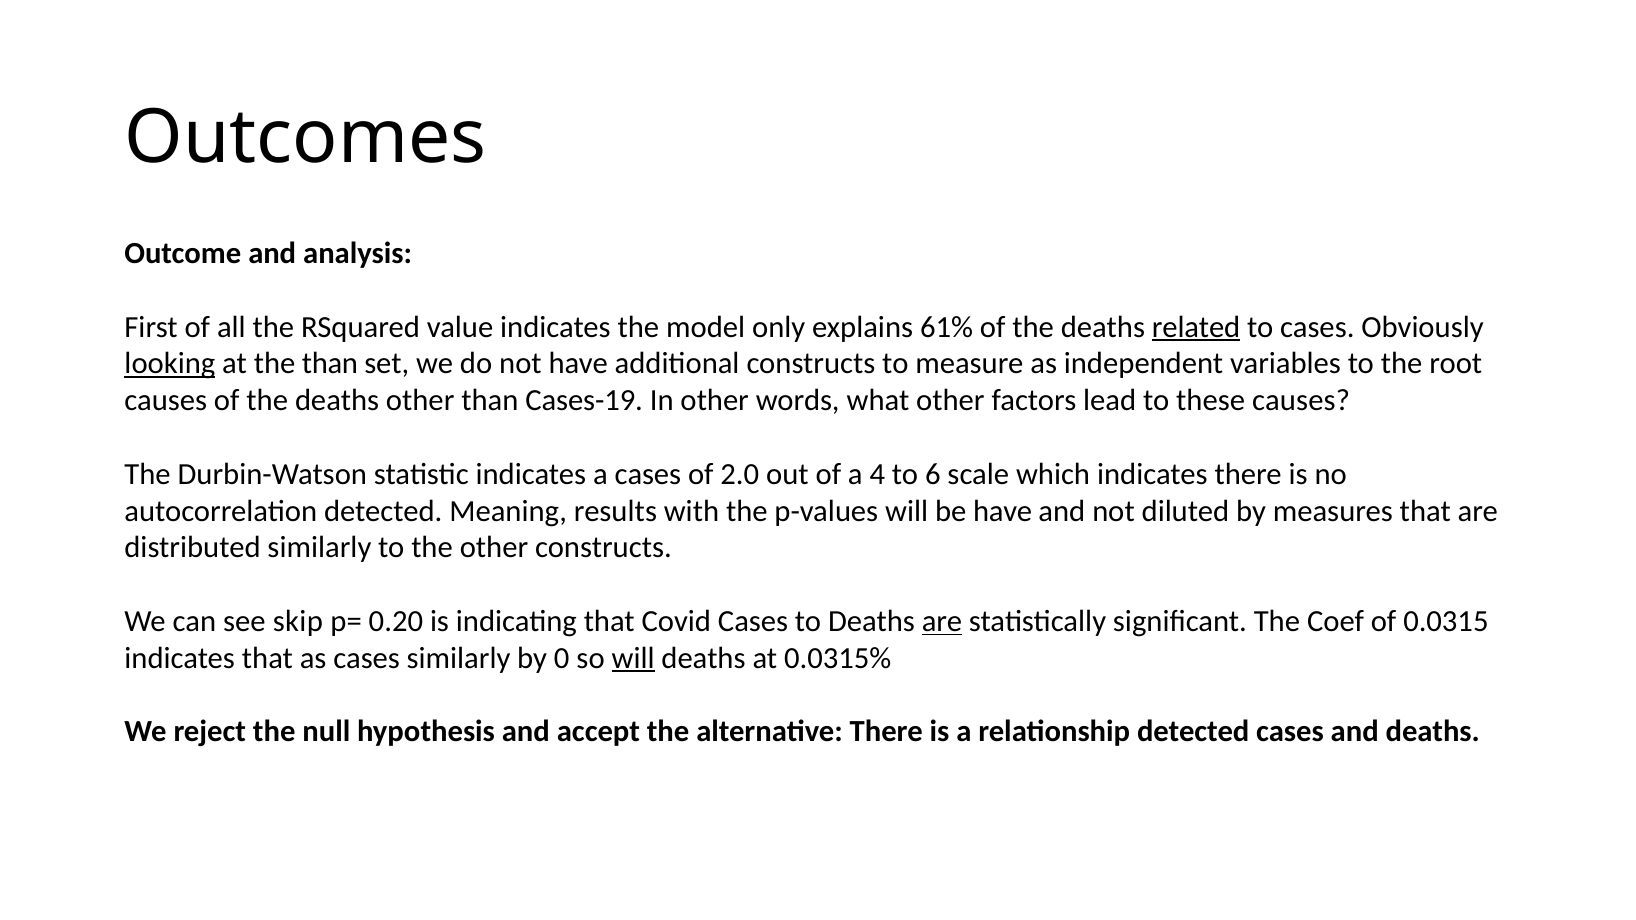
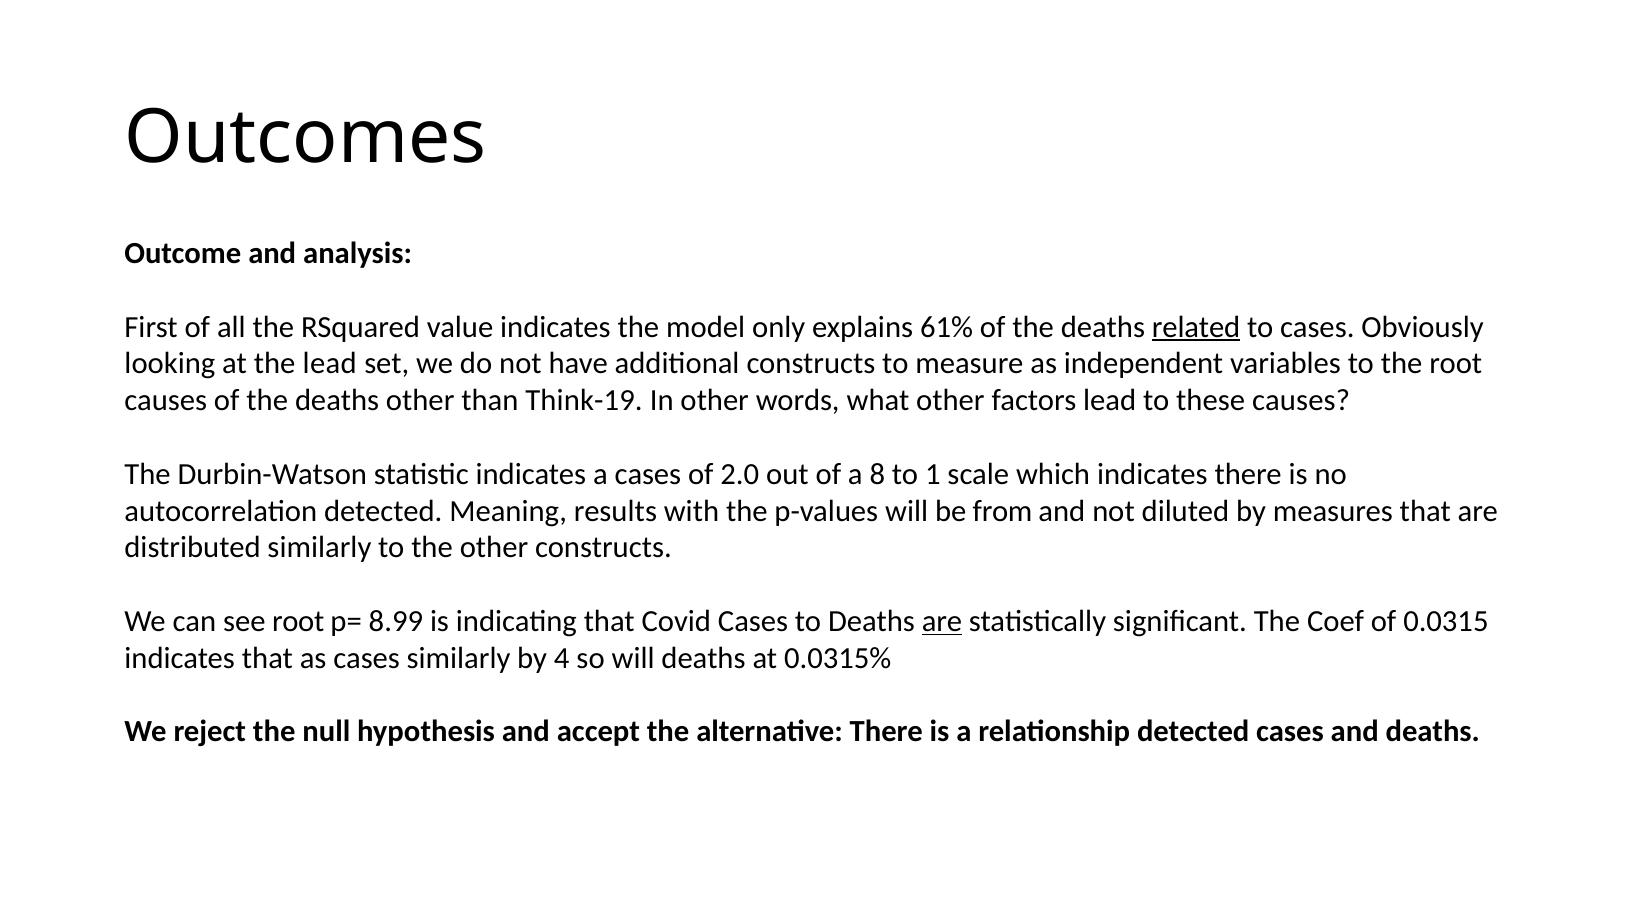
looking underline: present -> none (170, 364)
the than: than -> lead (330, 364)
Cases-19: Cases-19 -> Think-19 (584, 401)
4: 4 -> 8 (877, 474)
6: 6 -> 1 (933, 474)
be have: have -> from (1003, 511)
see skip: skip -> root (298, 621)
0.20: 0.20 -> 8.99 (396, 621)
0: 0 -> 4 (562, 658)
will underline: present -> none (633, 658)
